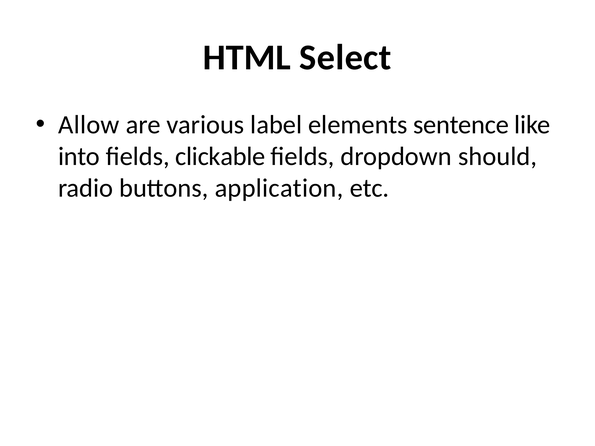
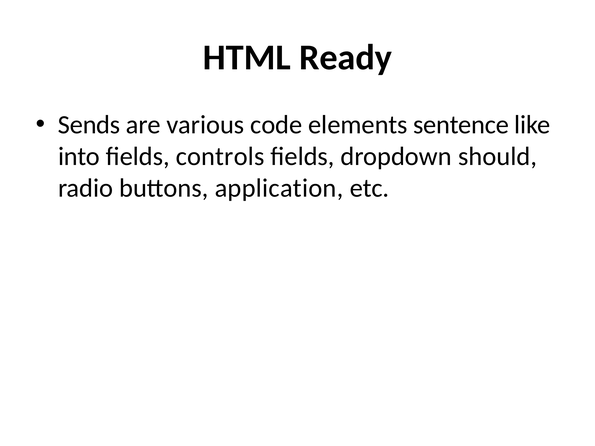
Select: Select -> Ready (346, 58)
Allow: Allow -> Sends (89, 125)
label: label -> code (276, 125)
clickable: clickable -> controls (220, 157)
